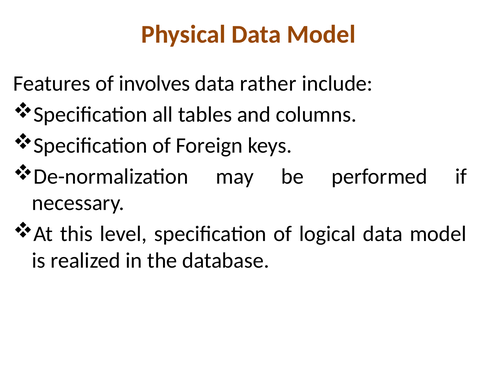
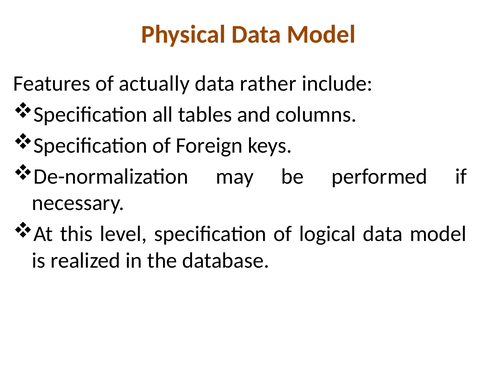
involves: involves -> actually (154, 84)
